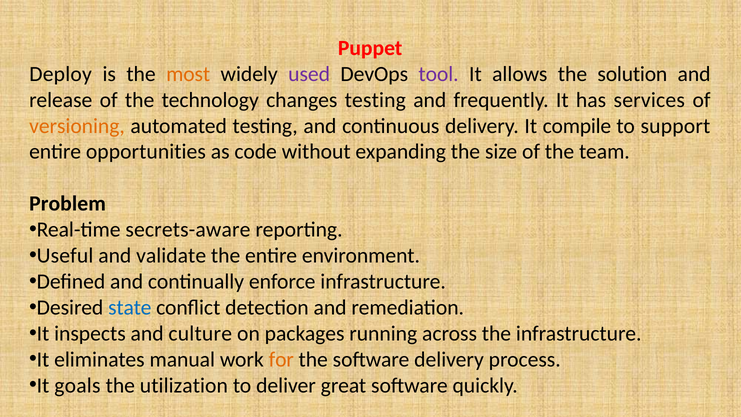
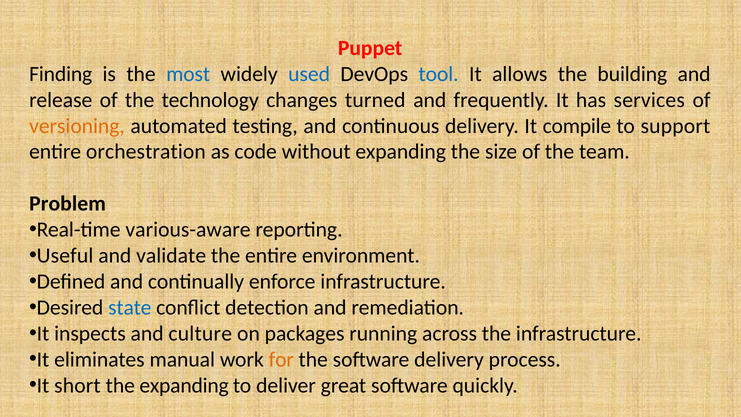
Deploy: Deploy -> Finding (61, 74)
most colour: orange -> blue (188, 74)
used colour: purple -> blue (309, 74)
tool colour: purple -> blue (439, 74)
solution: solution -> building (632, 74)
changes testing: testing -> turned (375, 100)
opportunities: opportunities -> orchestration (146, 152)
secrets-aware: secrets-aware -> various-aware (188, 230)
goals: goals -> short (77, 385)
the utilization: utilization -> expanding (184, 385)
